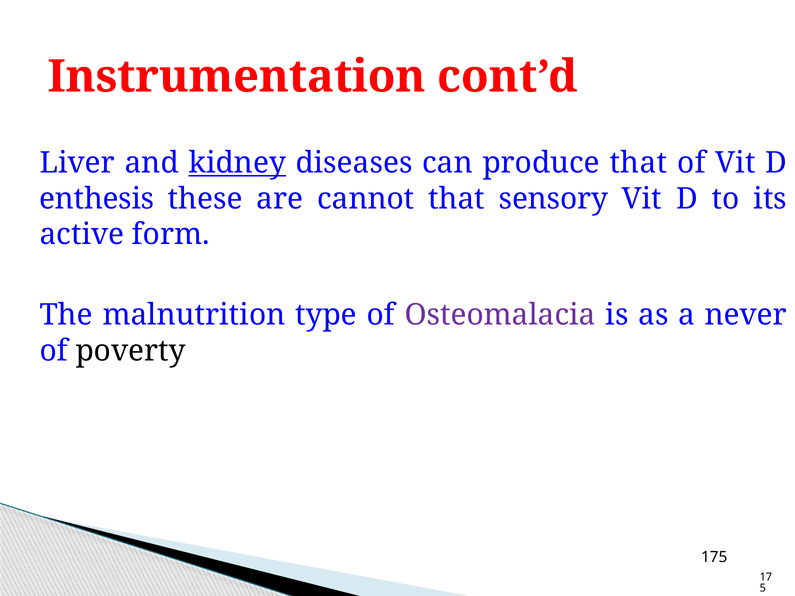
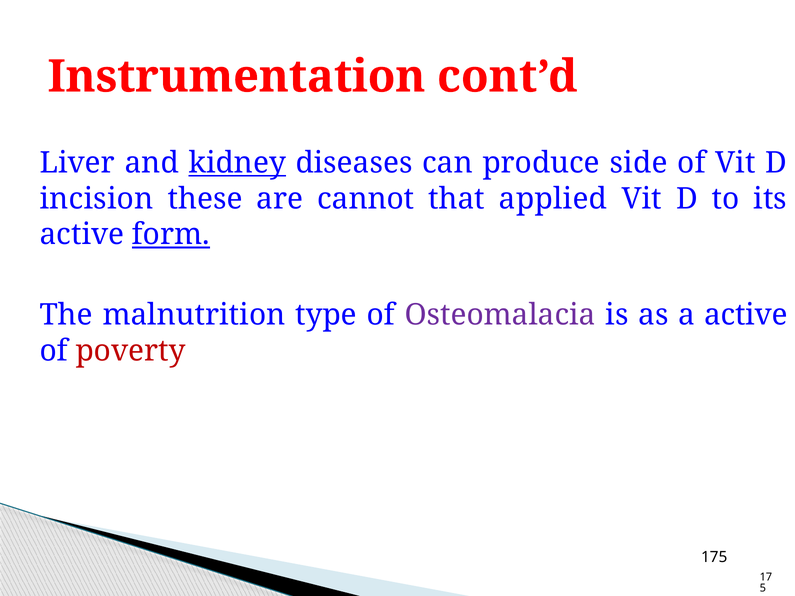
produce that: that -> side (639, 163)
enthesis: enthesis -> incision (97, 199)
sensory: sensory -> applied (553, 199)
form underline: none -> present (171, 235)
a never: never -> active (746, 315)
poverty colour: black -> red (131, 351)
